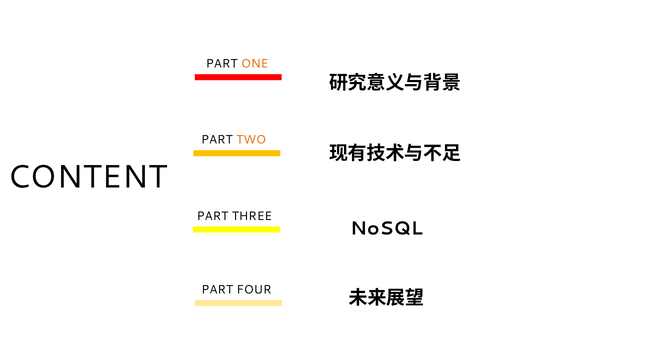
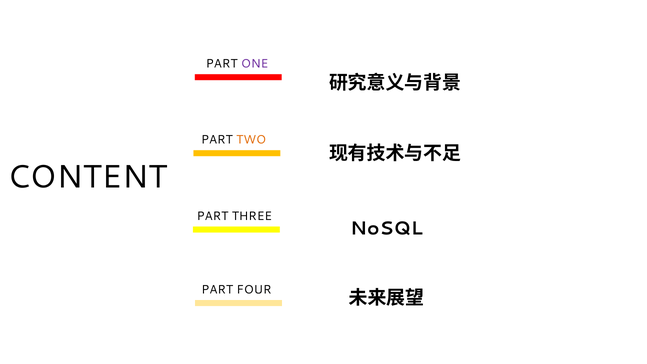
ONE colour: orange -> purple (255, 64)
